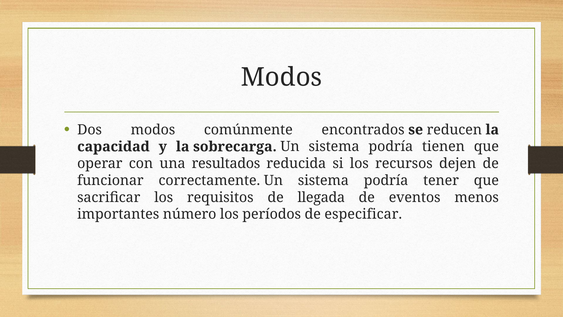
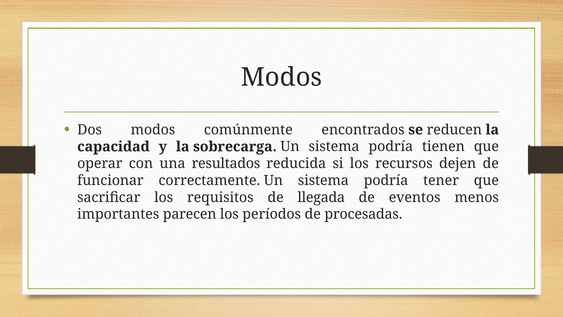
número: número -> parecen (190, 214)
especificar: especificar -> procesadas (363, 214)
